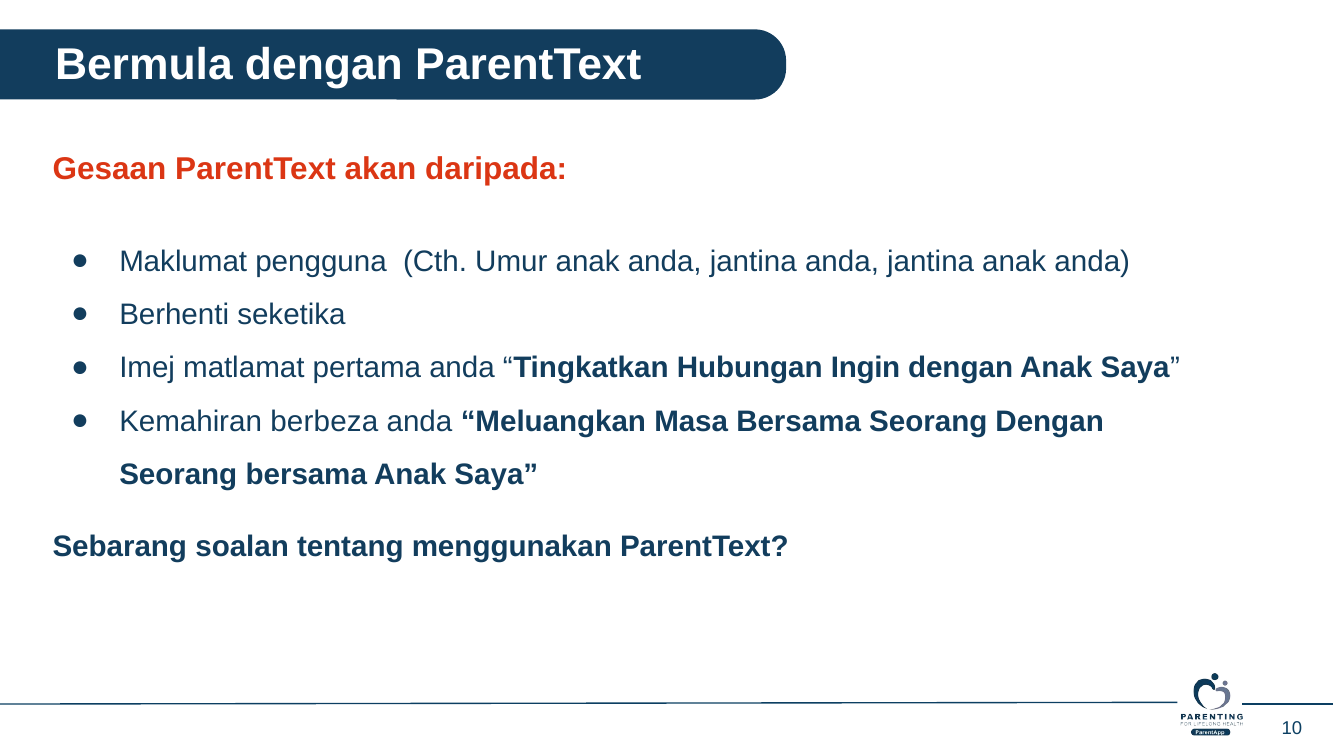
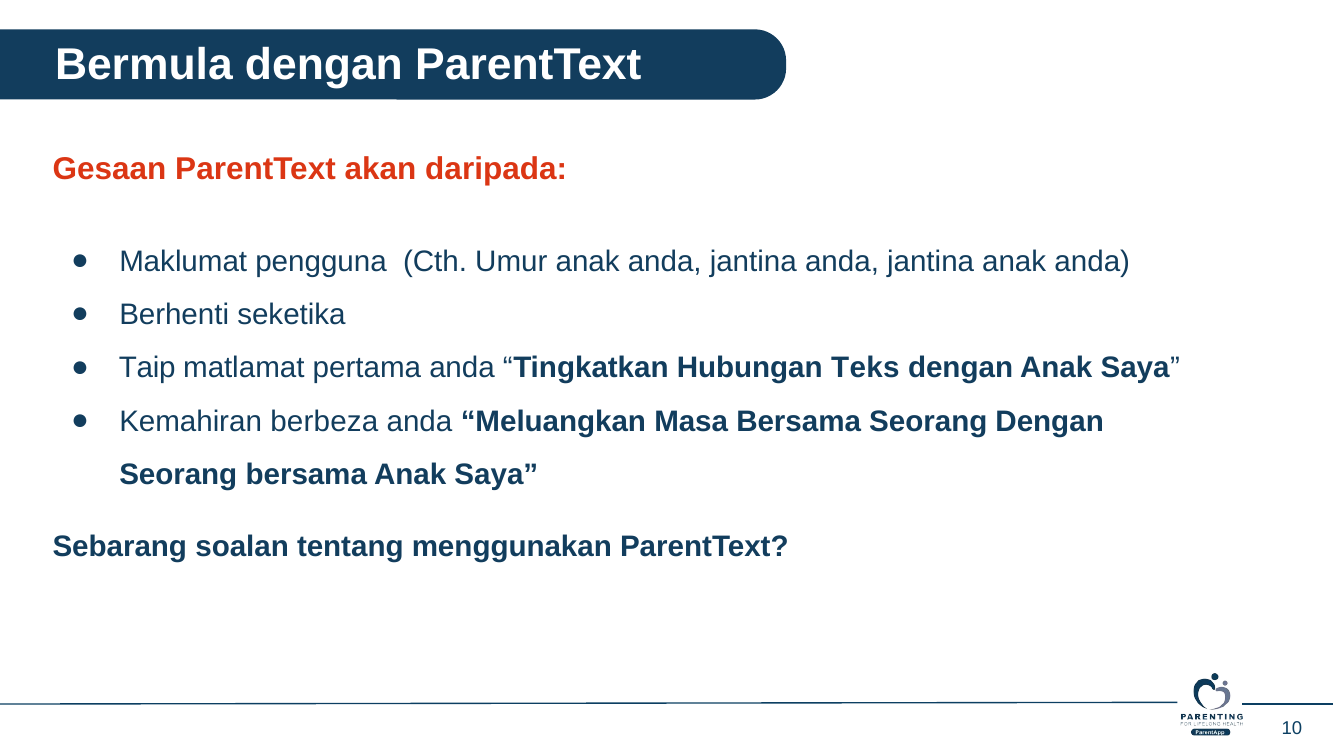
Imej: Imej -> Taip (147, 368)
Ingin: Ingin -> Teks (865, 368)
